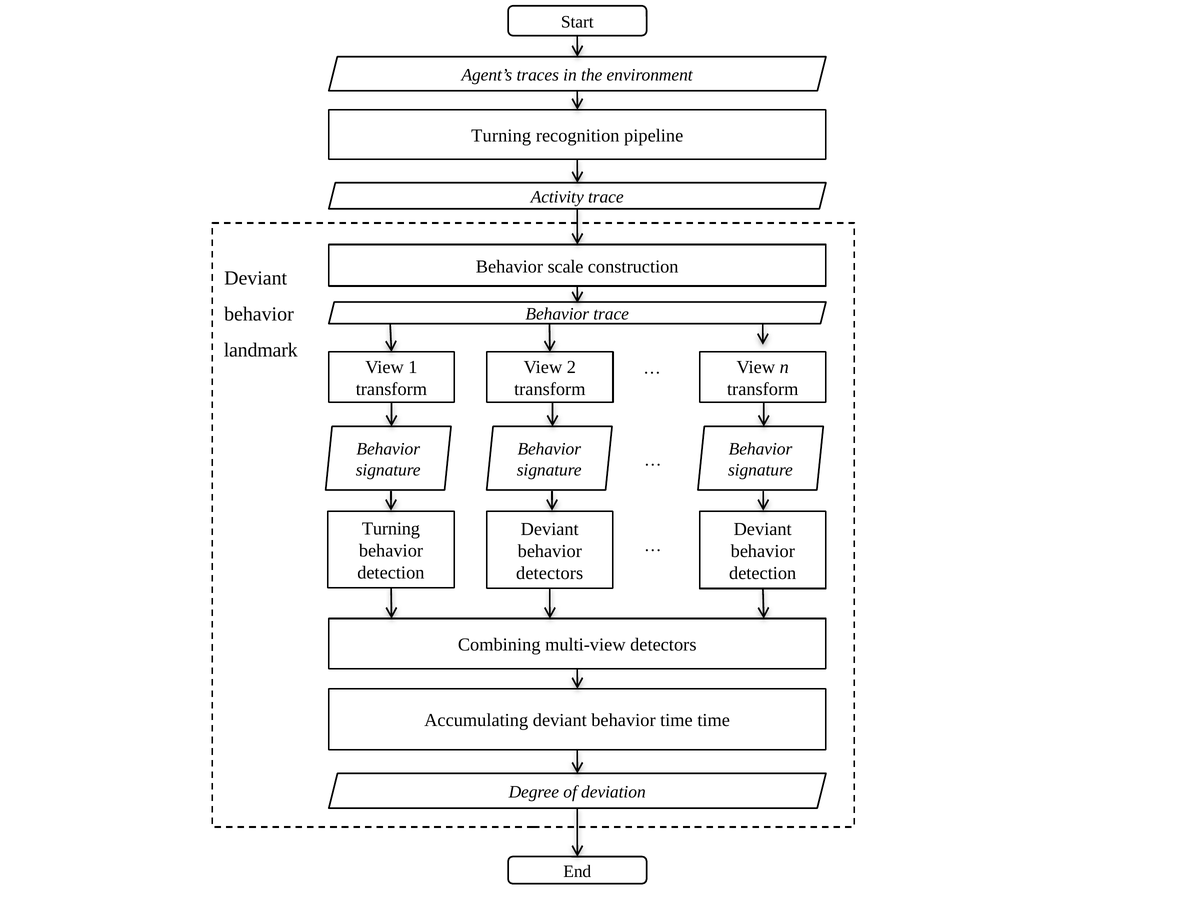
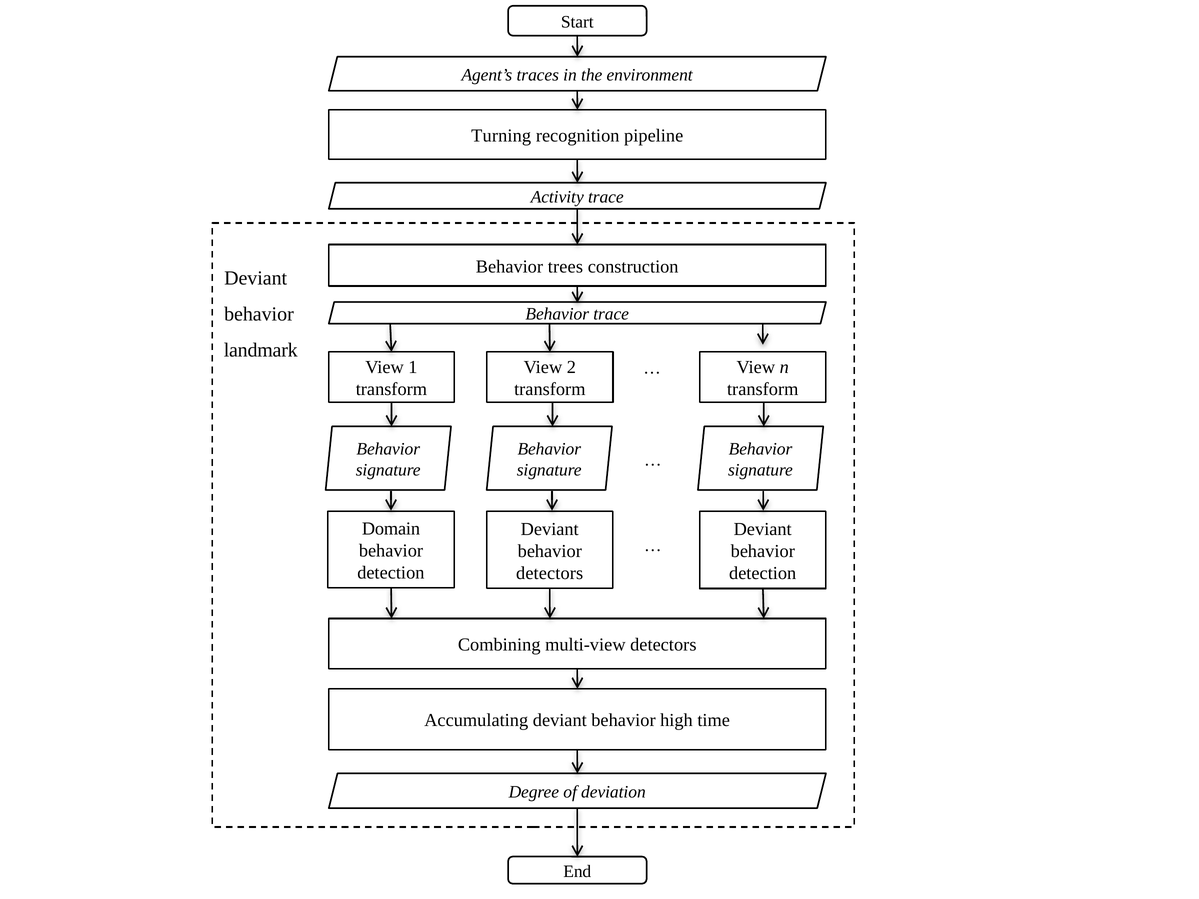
scale: scale -> trees (565, 267)
Turning: Turning -> Domain (391, 529)
behavior time: time -> high (676, 721)
